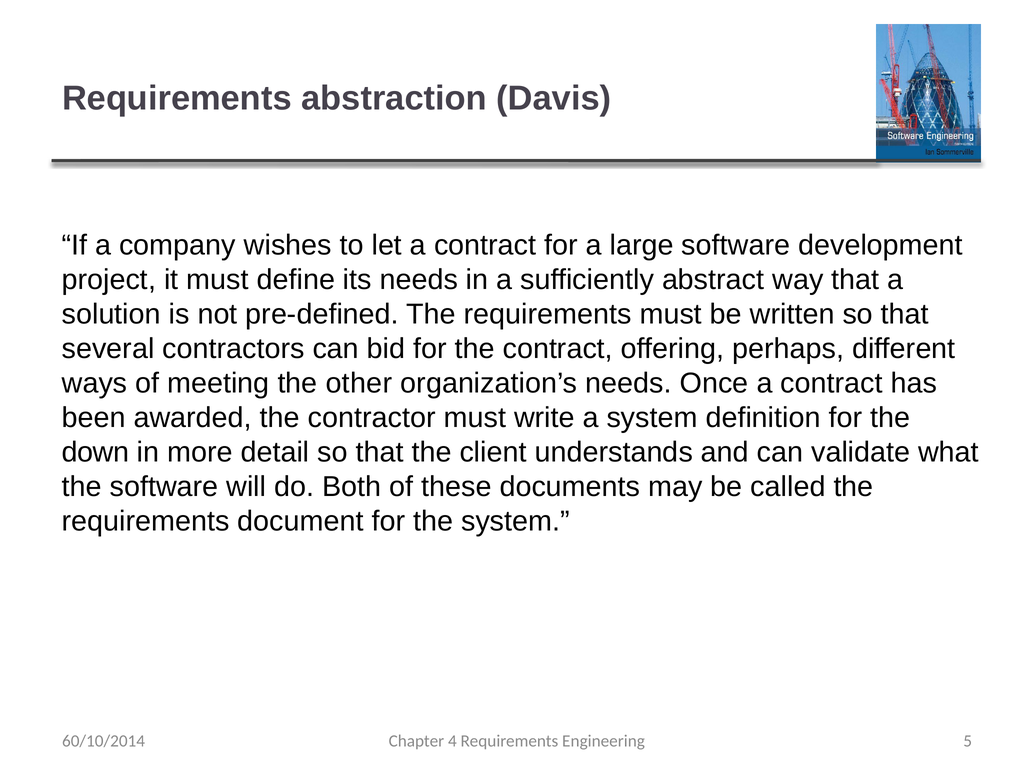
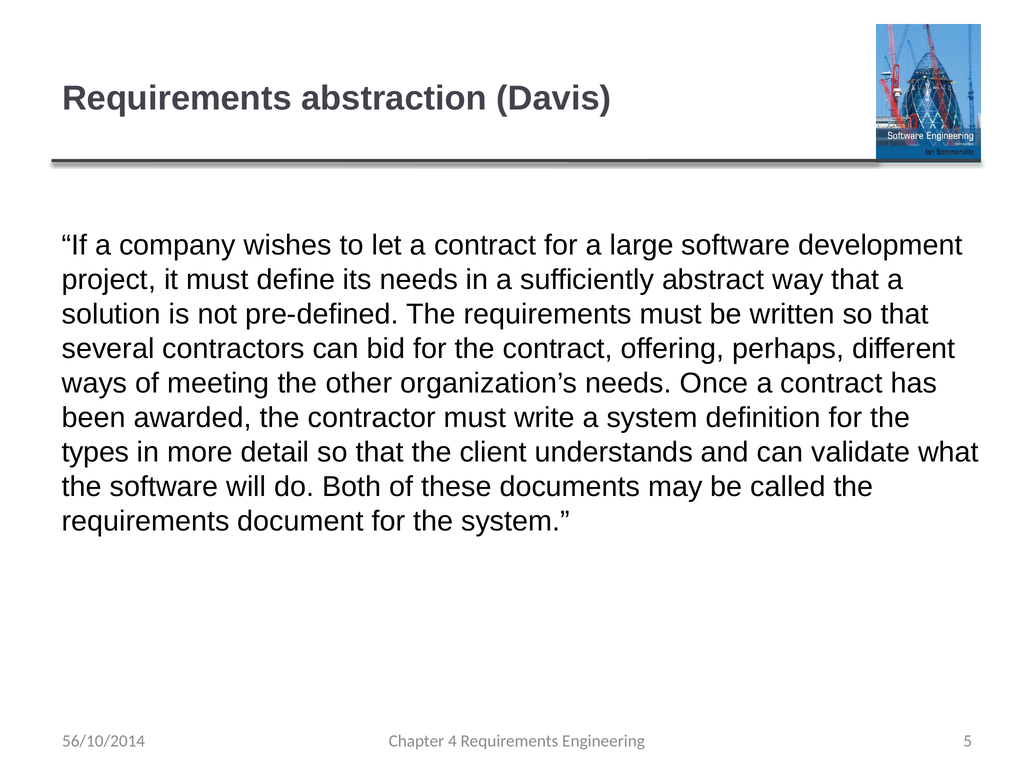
down: down -> types (95, 452)
60/10/2014: 60/10/2014 -> 56/10/2014 (104, 741)
